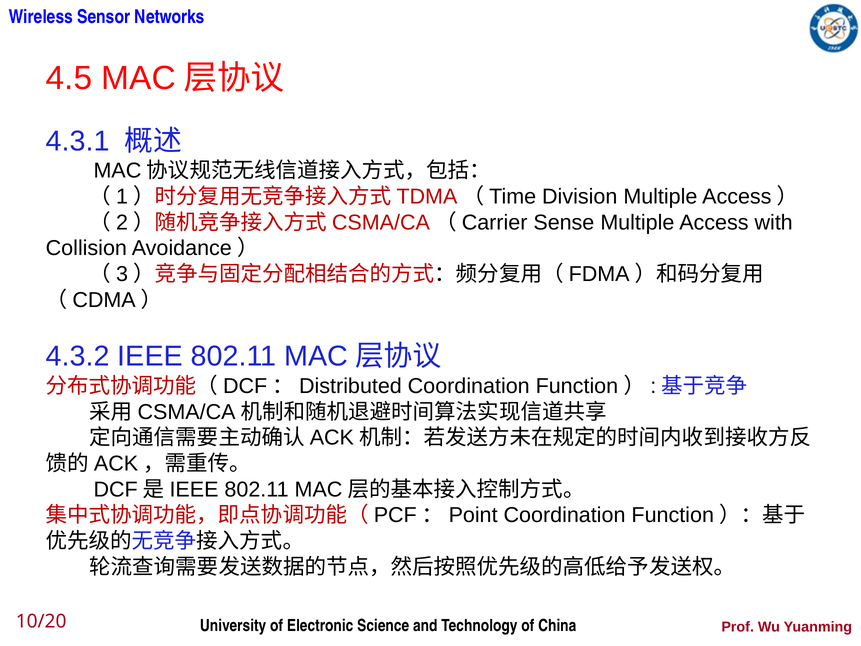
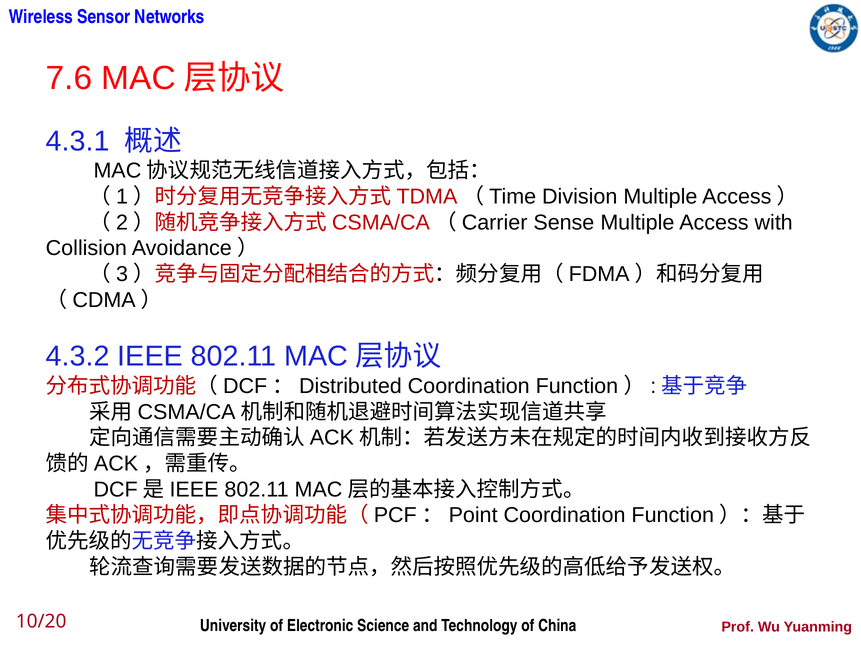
4.5: 4.5 -> 7.6 (69, 78)
